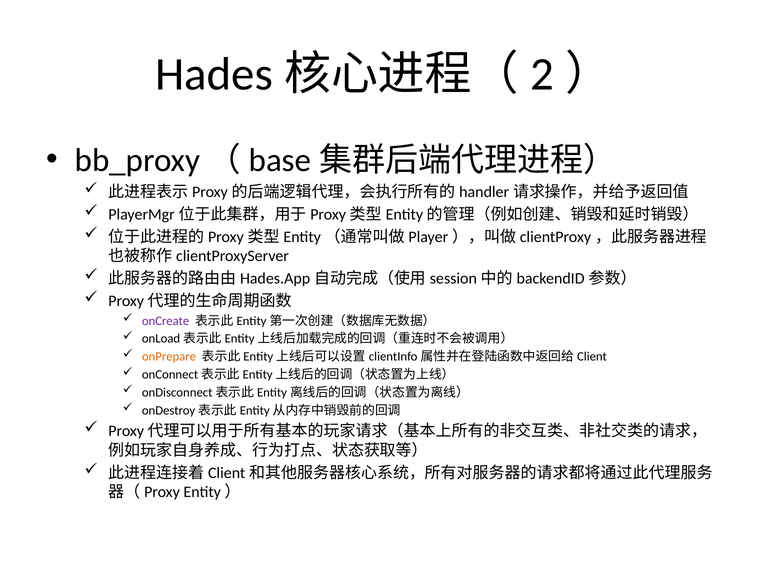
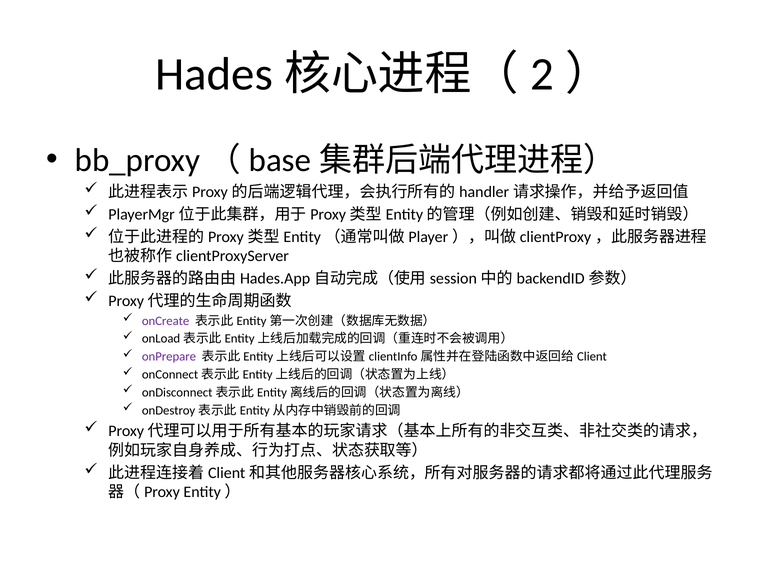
onPrepare colour: orange -> purple (169, 357)
